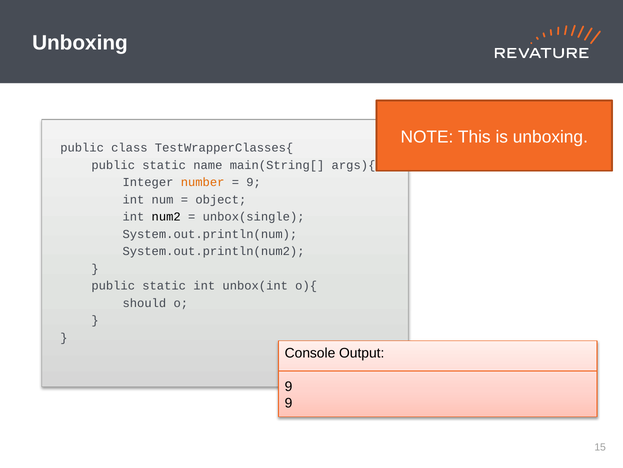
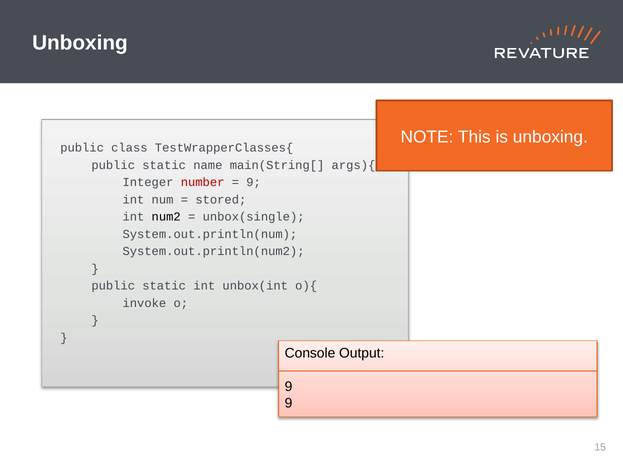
number colour: orange -> red (203, 182)
object: object -> stored (221, 199)
should: should -> invoke (144, 303)
